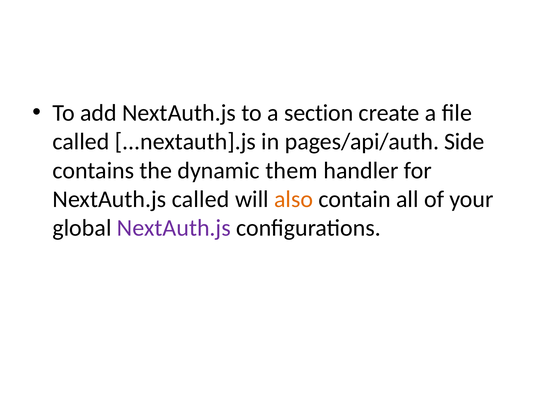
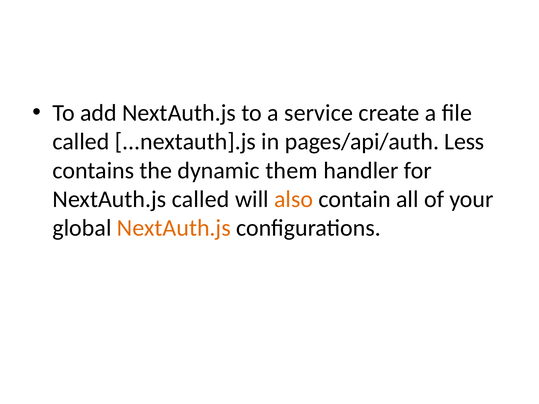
section: section -> service (319, 113)
Side: Side -> Less (464, 142)
NextAuth.js colour: purple -> orange (174, 228)
